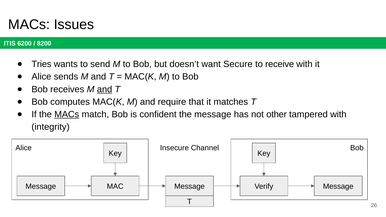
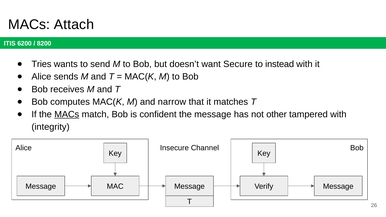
Issues: Issues -> Attach (74, 25)
receive: receive -> instead (280, 64)
and underline: present -> none (105, 89)
require: require -> narrow (172, 102)
